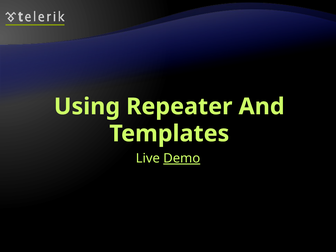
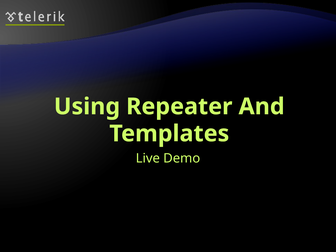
Demo underline: present -> none (182, 158)
